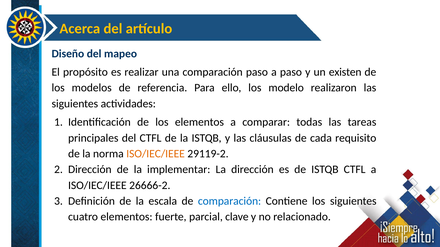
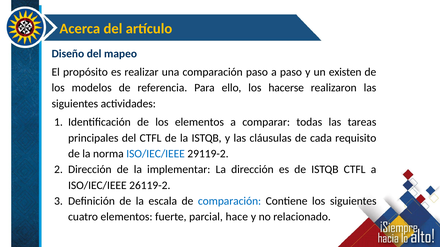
modelo: modelo -> hacerse (286, 88)
ISO/IEC/IEEE colour: orange -> blue (156, 154)
26666-2: 26666-2 -> 26119-2 (150, 186)
clave: clave -> hace (237, 217)
